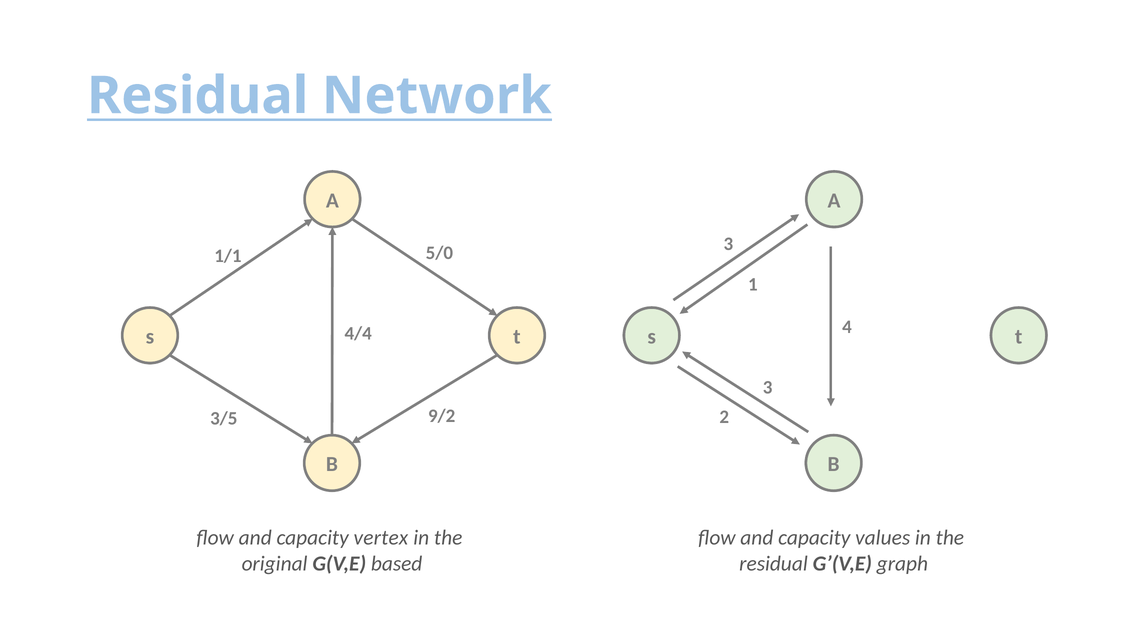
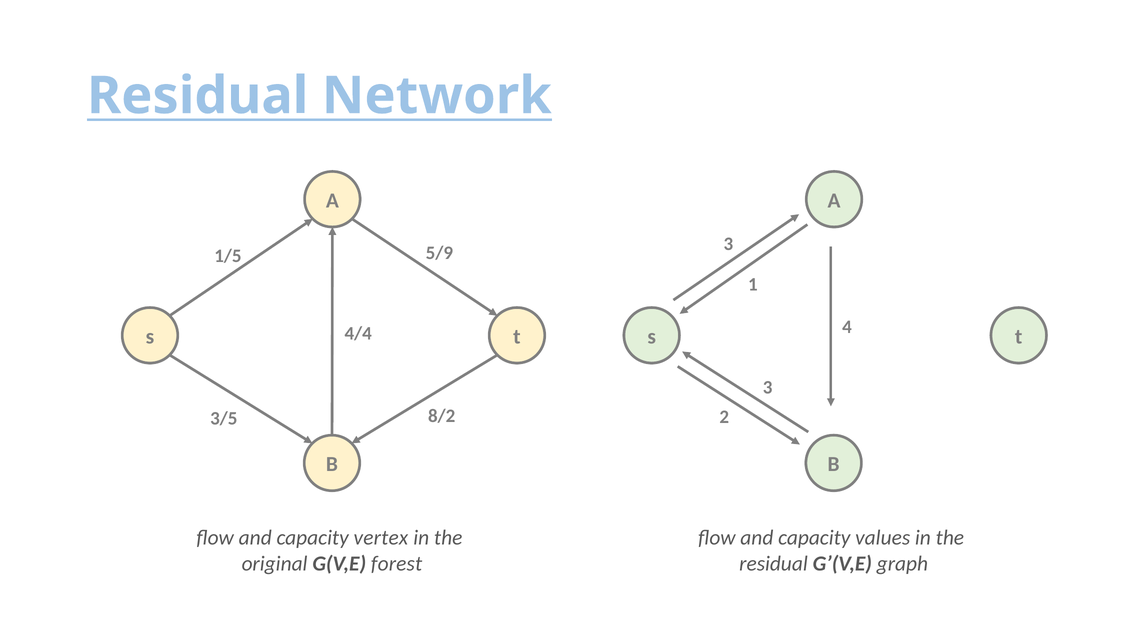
5/0: 5/0 -> 5/9 (439, 253)
1/1: 1/1 -> 1/5 (228, 256)
9/2: 9/2 -> 8/2 (442, 416)
based: based -> forest (397, 563)
